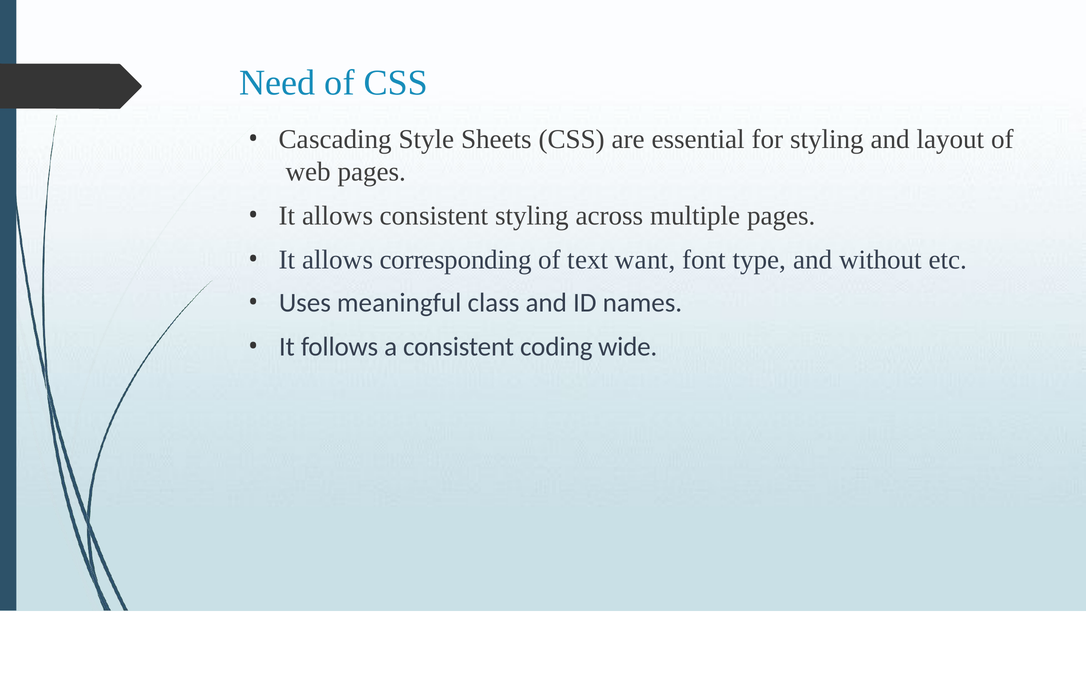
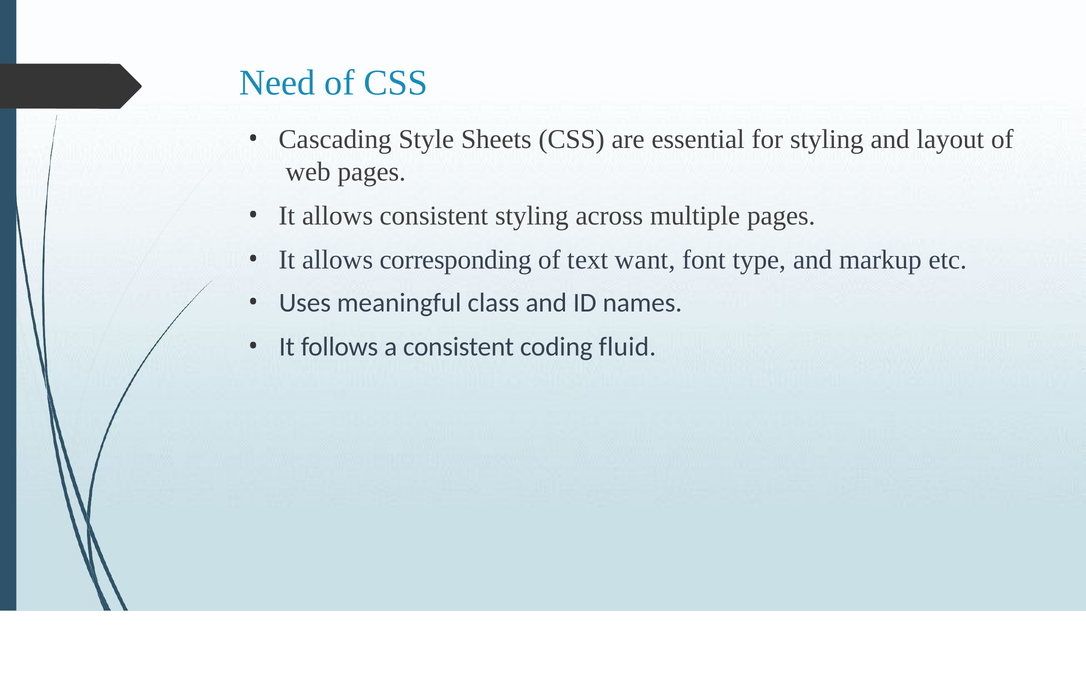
without: without -> markup (881, 260)
wide: wide -> fluid (627, 347)
